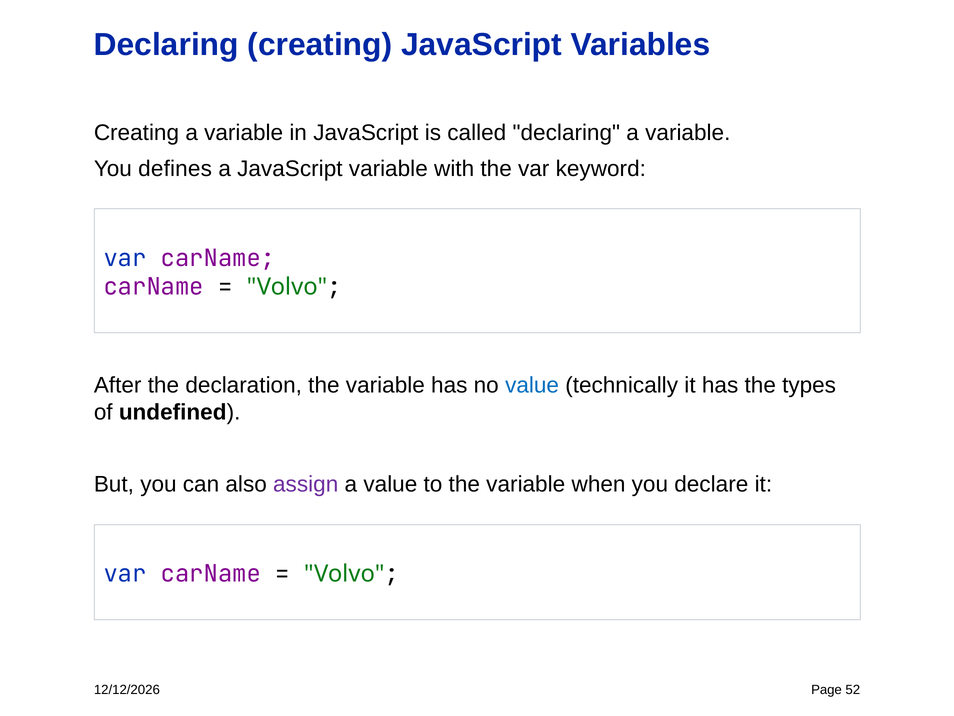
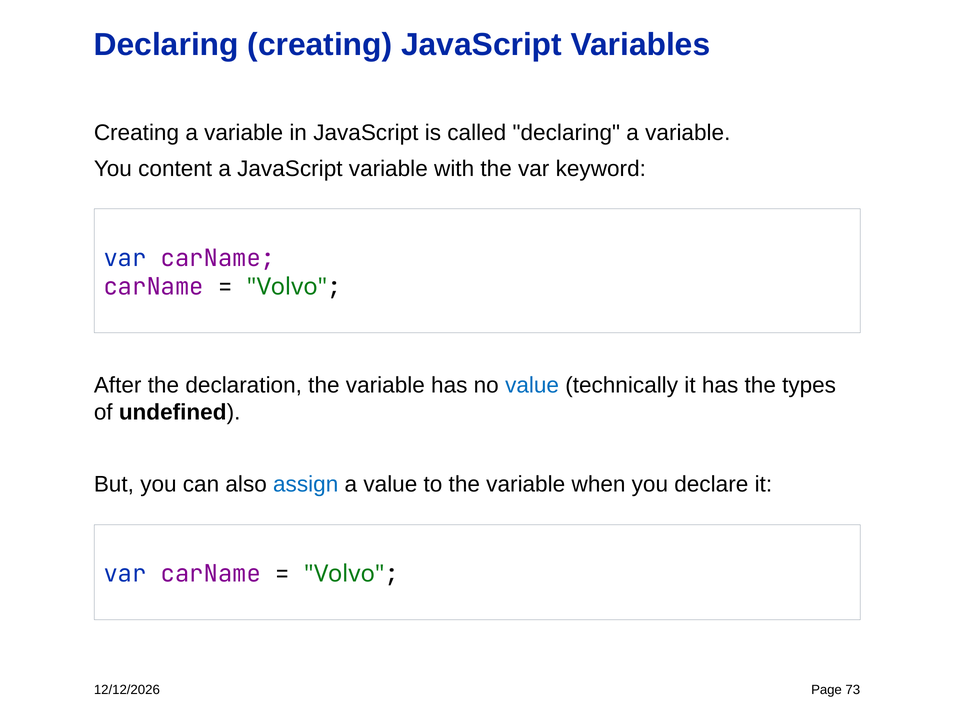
defines: defines -> content (175, 169)
assign colour: purple -> blue (306, 484)
52: 52 -> 73 (853, 690)
